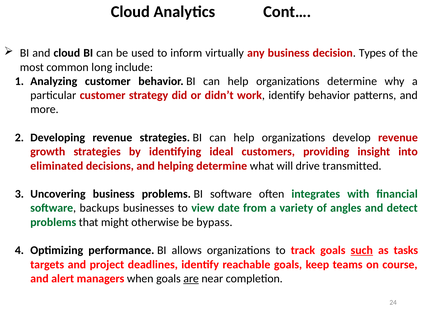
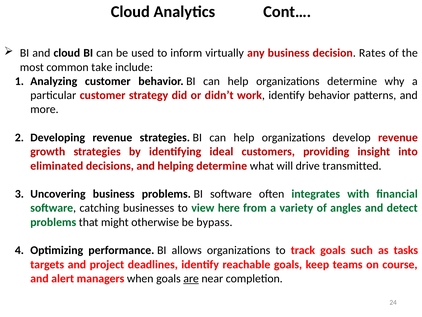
Types: Types -> Rates (372, 53)
long: long -> take (102, 67)
backups: backups -> catching (99, 208)
date: date -> here (229, 208)
such underline: present -> none (362, 250)
